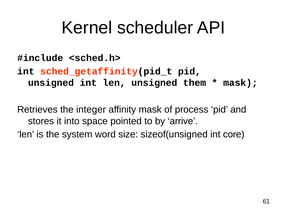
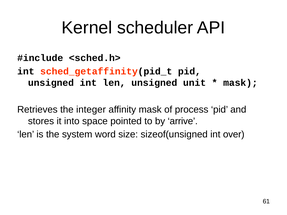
them: them -> unit (195, 83)
core: core -> over (234, 135)
